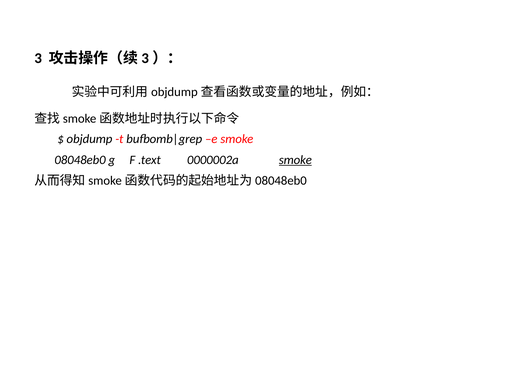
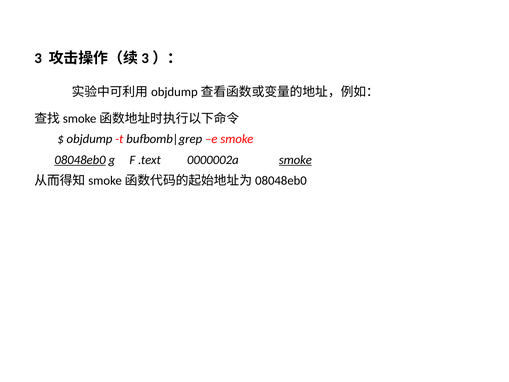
08048eb0 underline: none -> present (80, 160)
